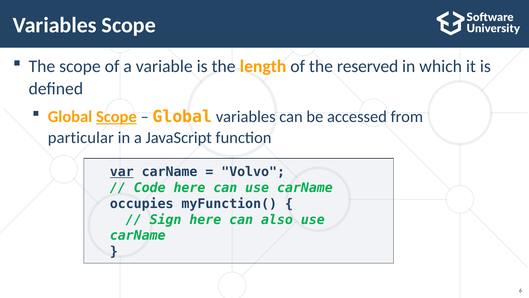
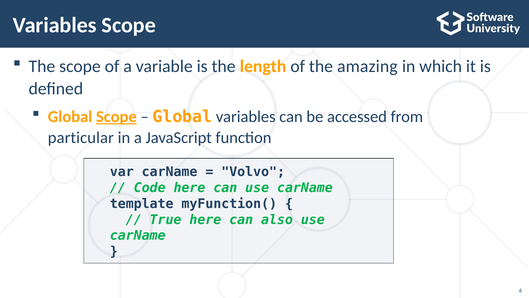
reserved: reserved -> amazing (367, 66)
var underline: present -> none (122, 172)
occupies: occupies -> template (142, 203)
Sign: Sign -> True (166, 219)
